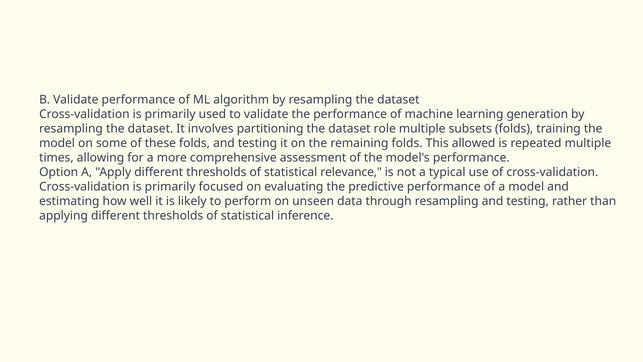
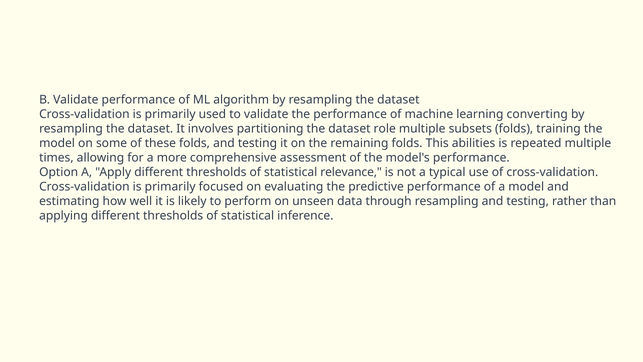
generation: generation -> converting (537, 114)
allowed: allowed -> abilities (474, 143)
